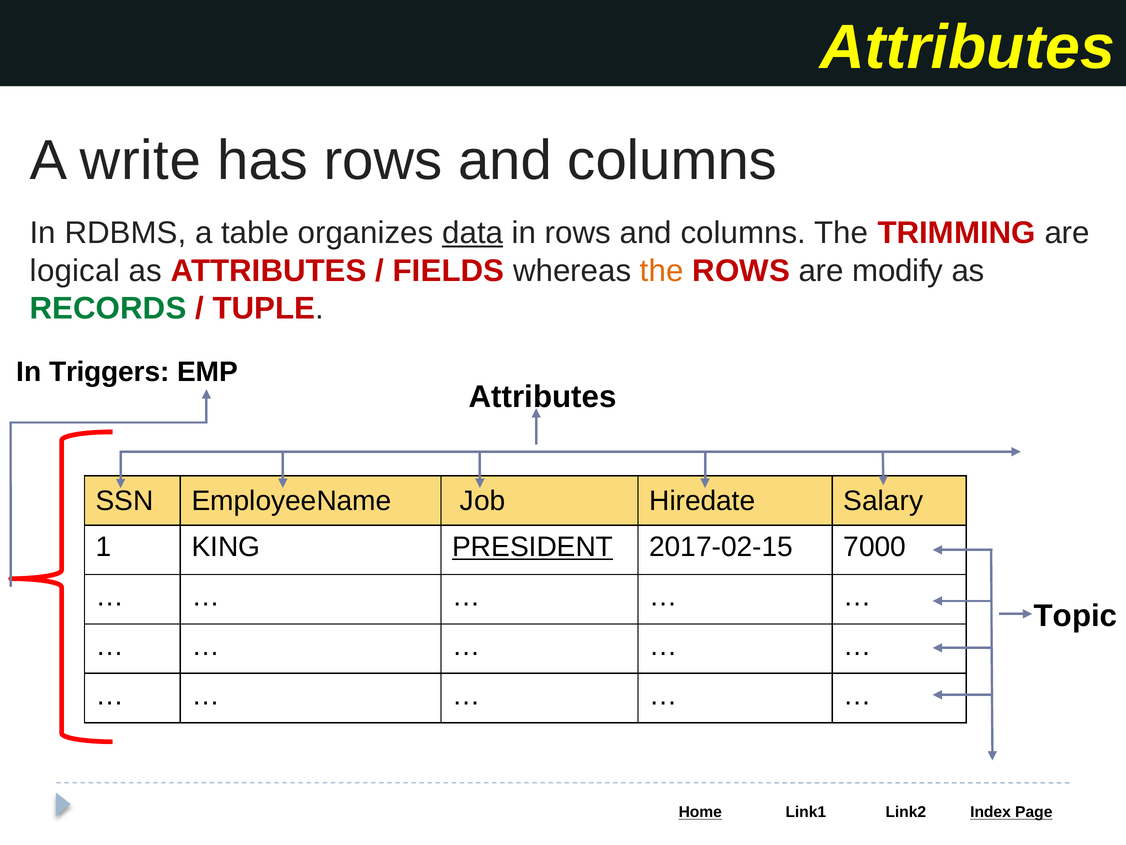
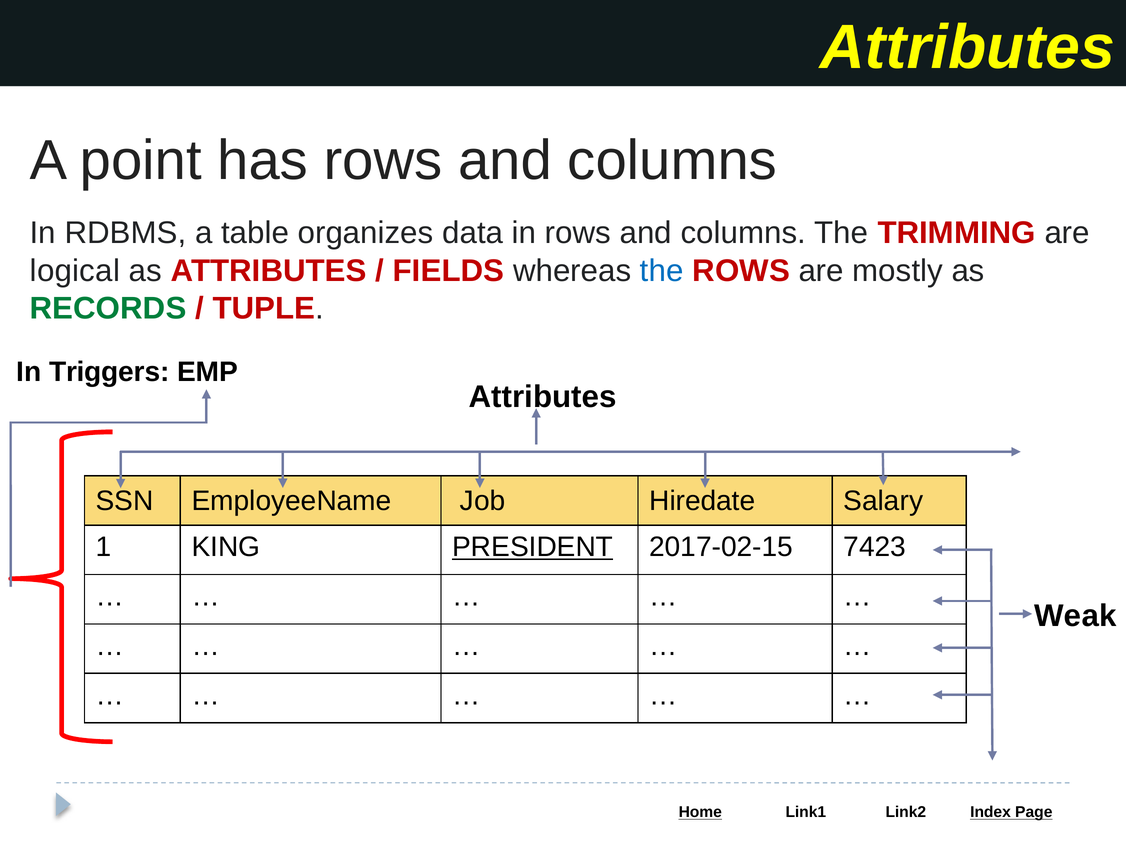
write: write -> point (141, 161)
data underline: present -> none (473, 233)
the colour: orange -> blue (662, 271)
modify: modify -> mostly (898, 271)
7000: 7000 -> 7423 (875, 547)
Topic: Topic -> Weak (1075, 615)
